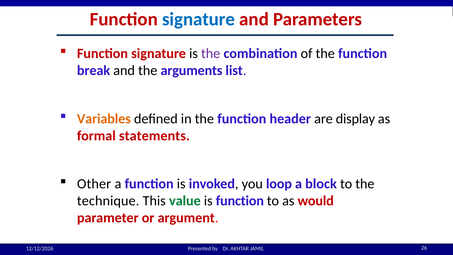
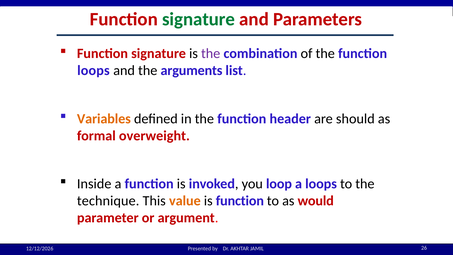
signature colour: blue -> green (199, 19)
break: break -> loops (93, 71)
display: display -> should (355, 119)
statements: statements -> overweight (154, 136)
Other: Other -> Inside (94, 184)
a block: block -> loops (321, 184)
value colour: green -> orange (185, 201)
